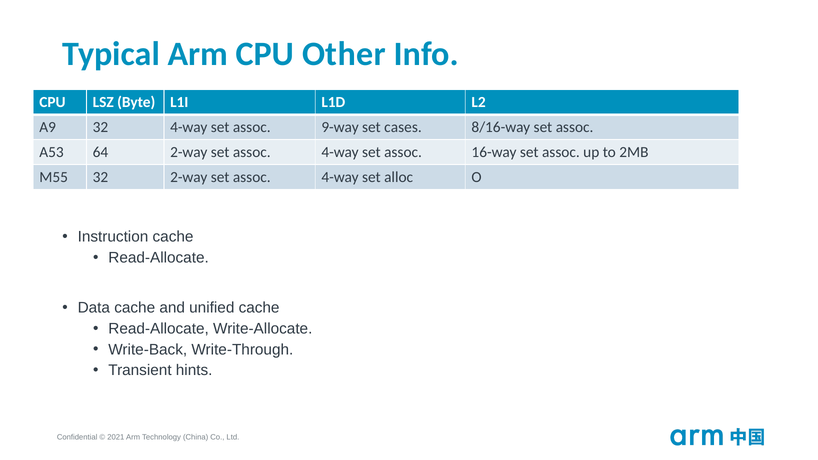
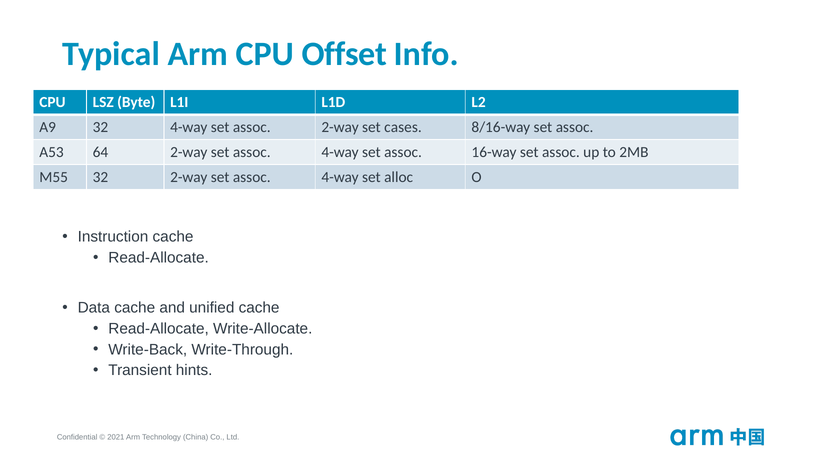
Other: Other -> Offset (344, 54)
assoc 9-way: 9-way -> 2-way (340, 127)
